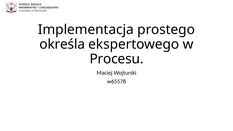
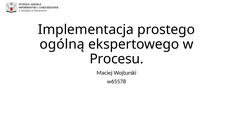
określa: określa -> ogólną (62, 44)
